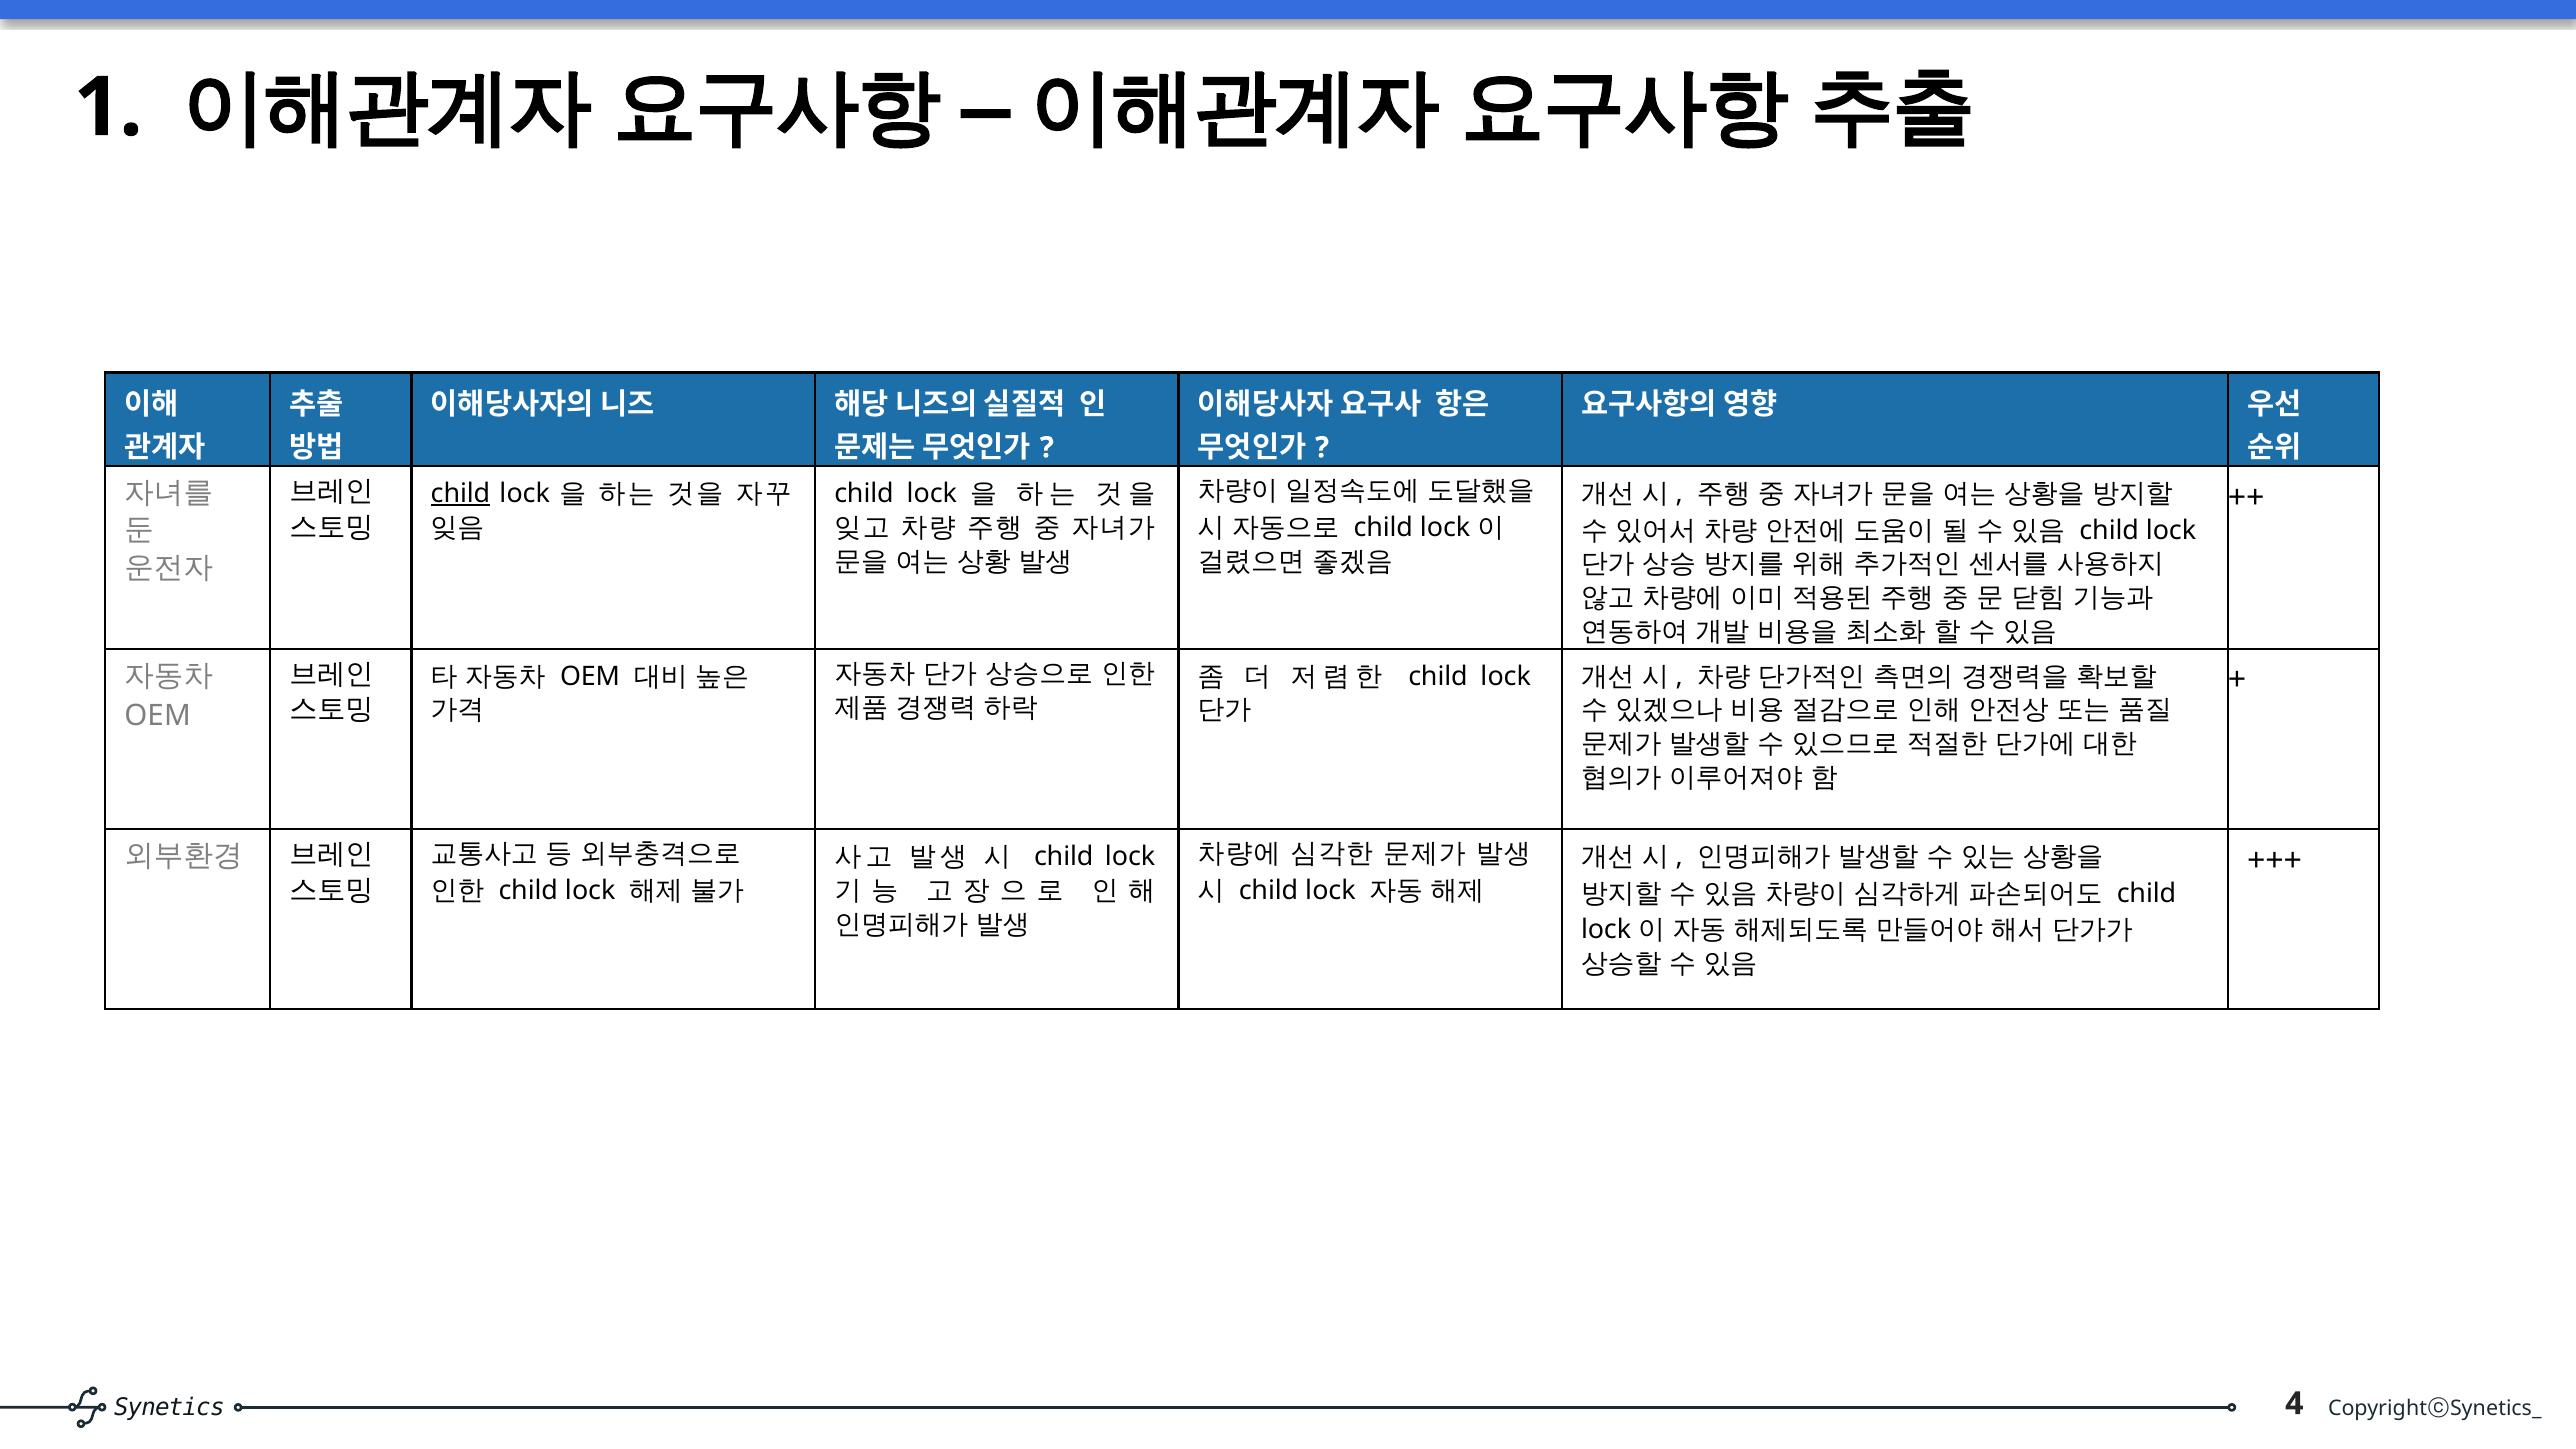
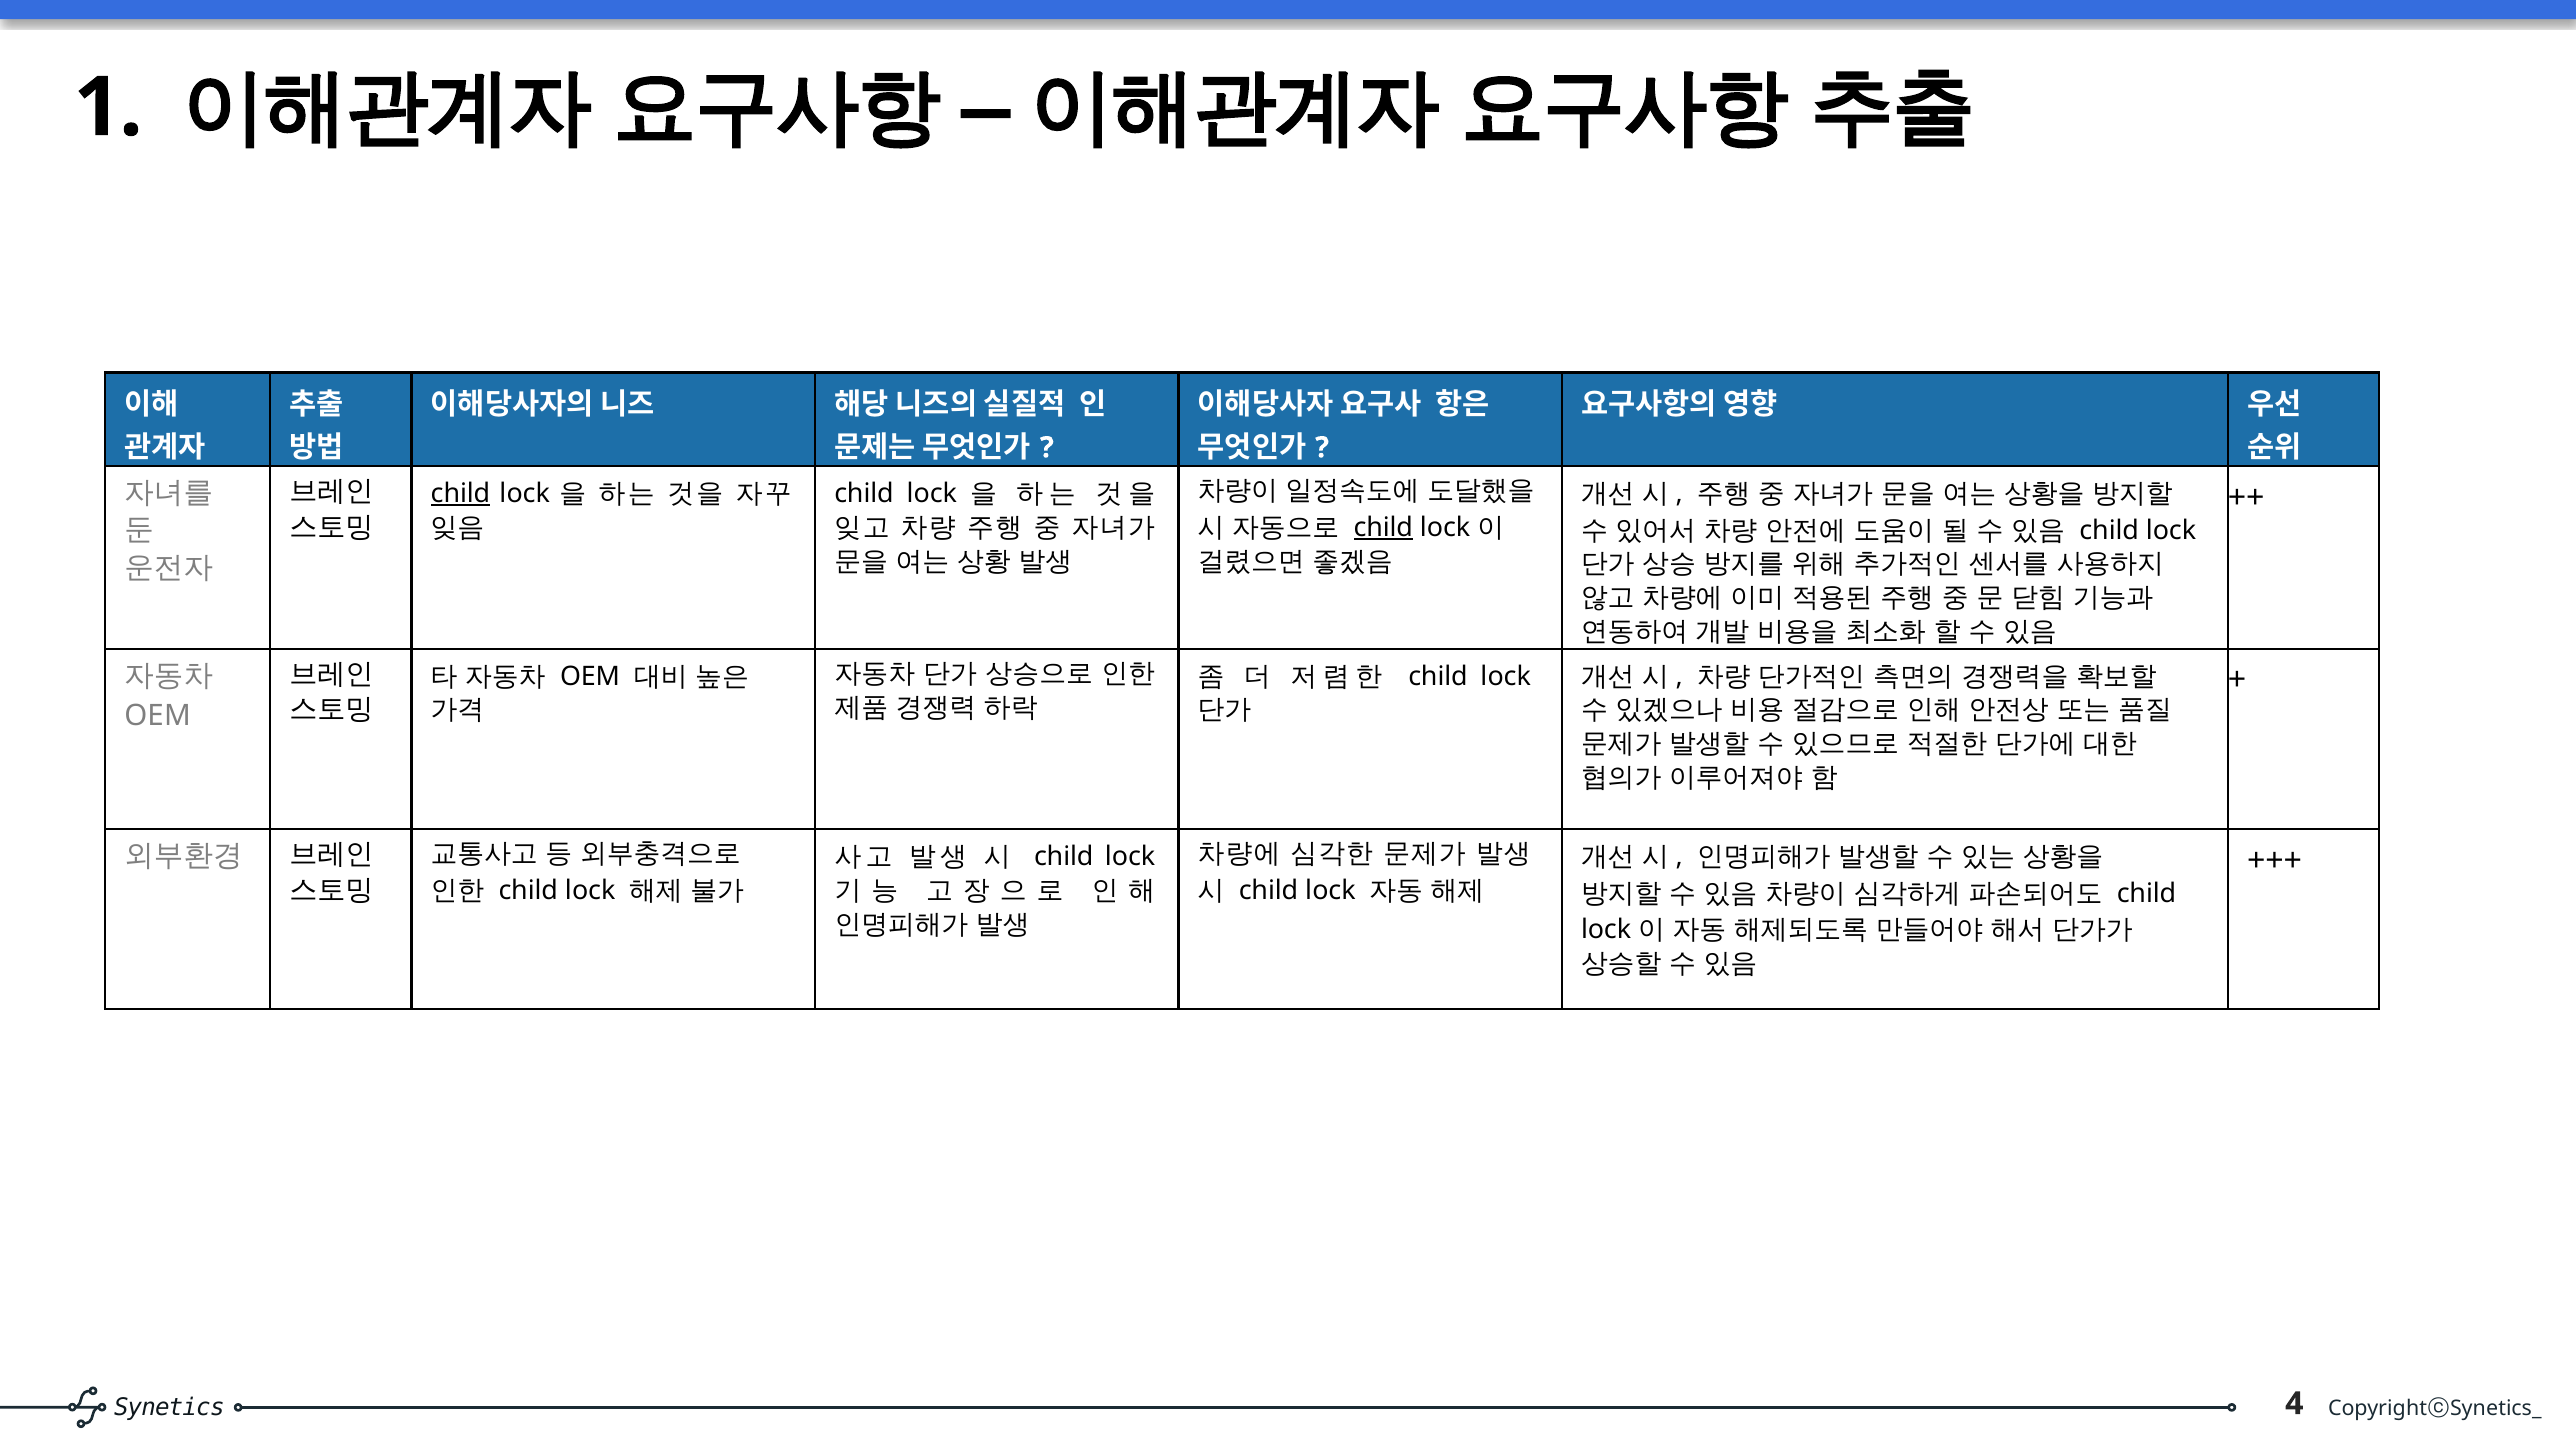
child underline: none -> present (1383, 527)
